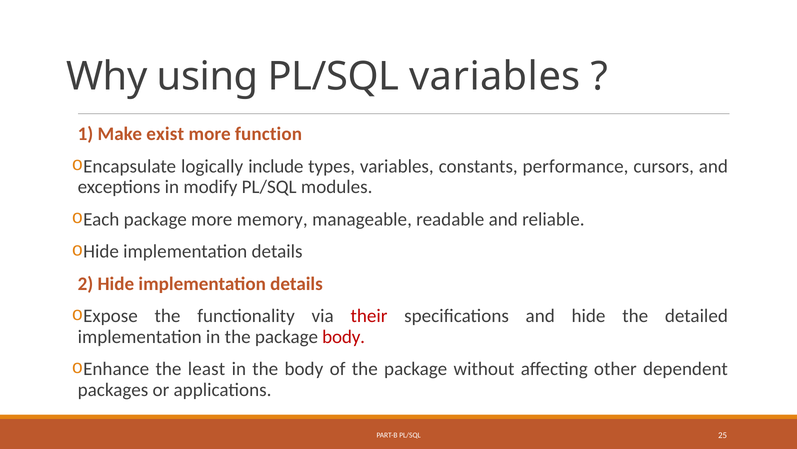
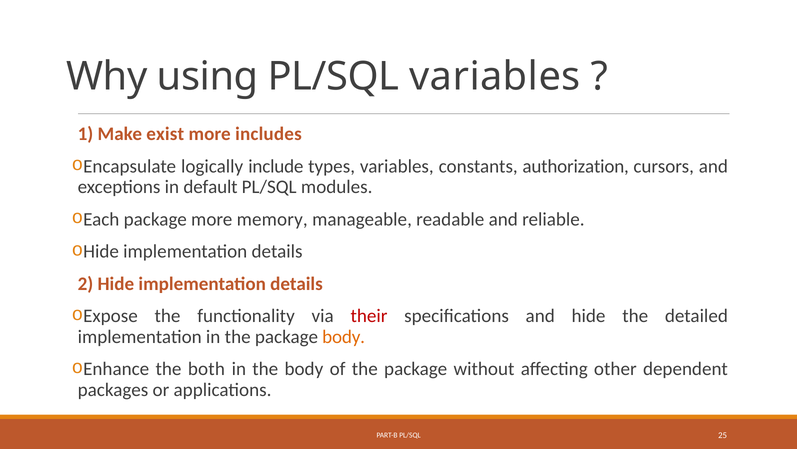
function: function -> includes (268, 134)
performance: performance -> authorization (576, 166)
modify: modify -> default (211, 187)
body colour: red -> orange (344, 336)
least: least -> both (206, 369)
